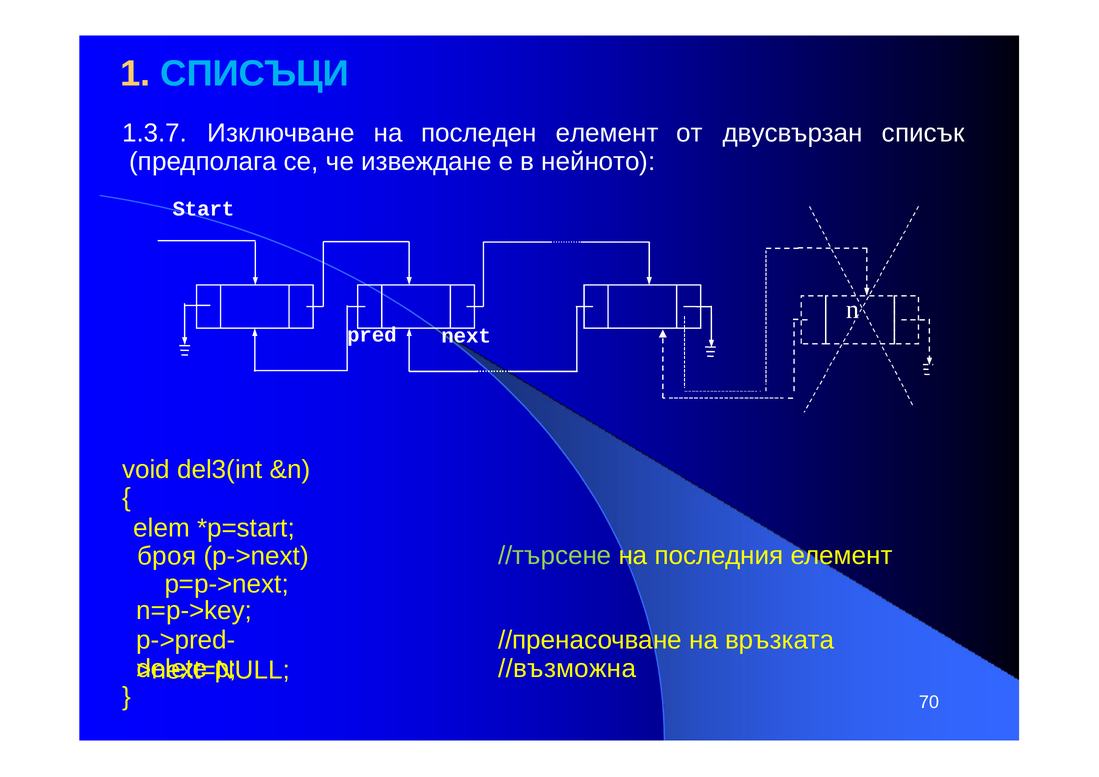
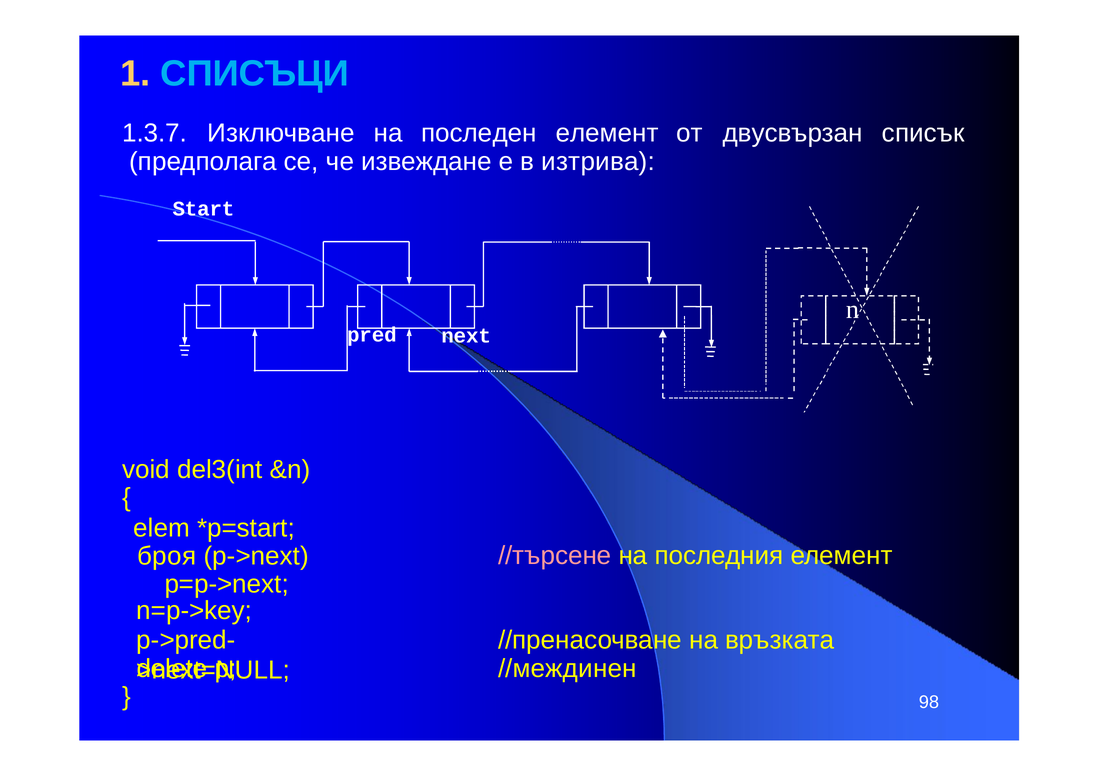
нейното: нейното -> изтрива (598, 162)
//търсене colour: light green -> pink (555, 556)
//възможна: //възможна -> //междинен (567, 669)
70: 70 -> 98 (929, 702)
